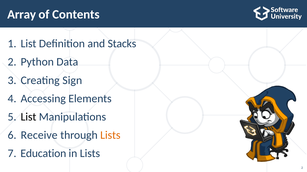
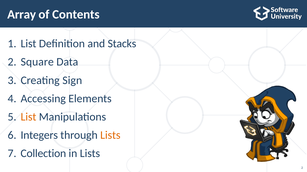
Python: Python -> Square (37, 62)
List colour: black -> orange (28, 117)
Receive: Receive -> Integers (39, 136)
Education: Education -> Collection (43, 154)
